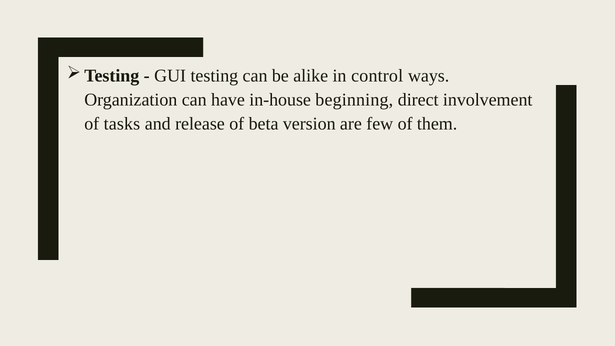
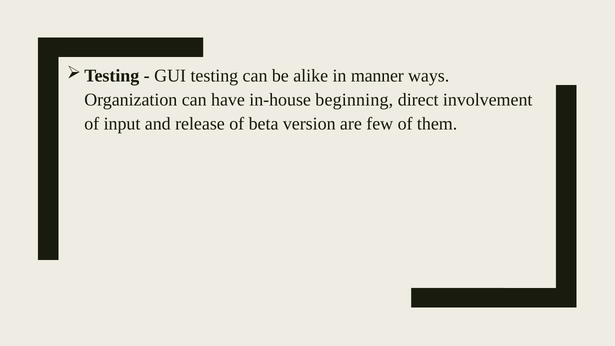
control: control -> manner (377, 76)
tasks: tasks -> input (122, 124)
